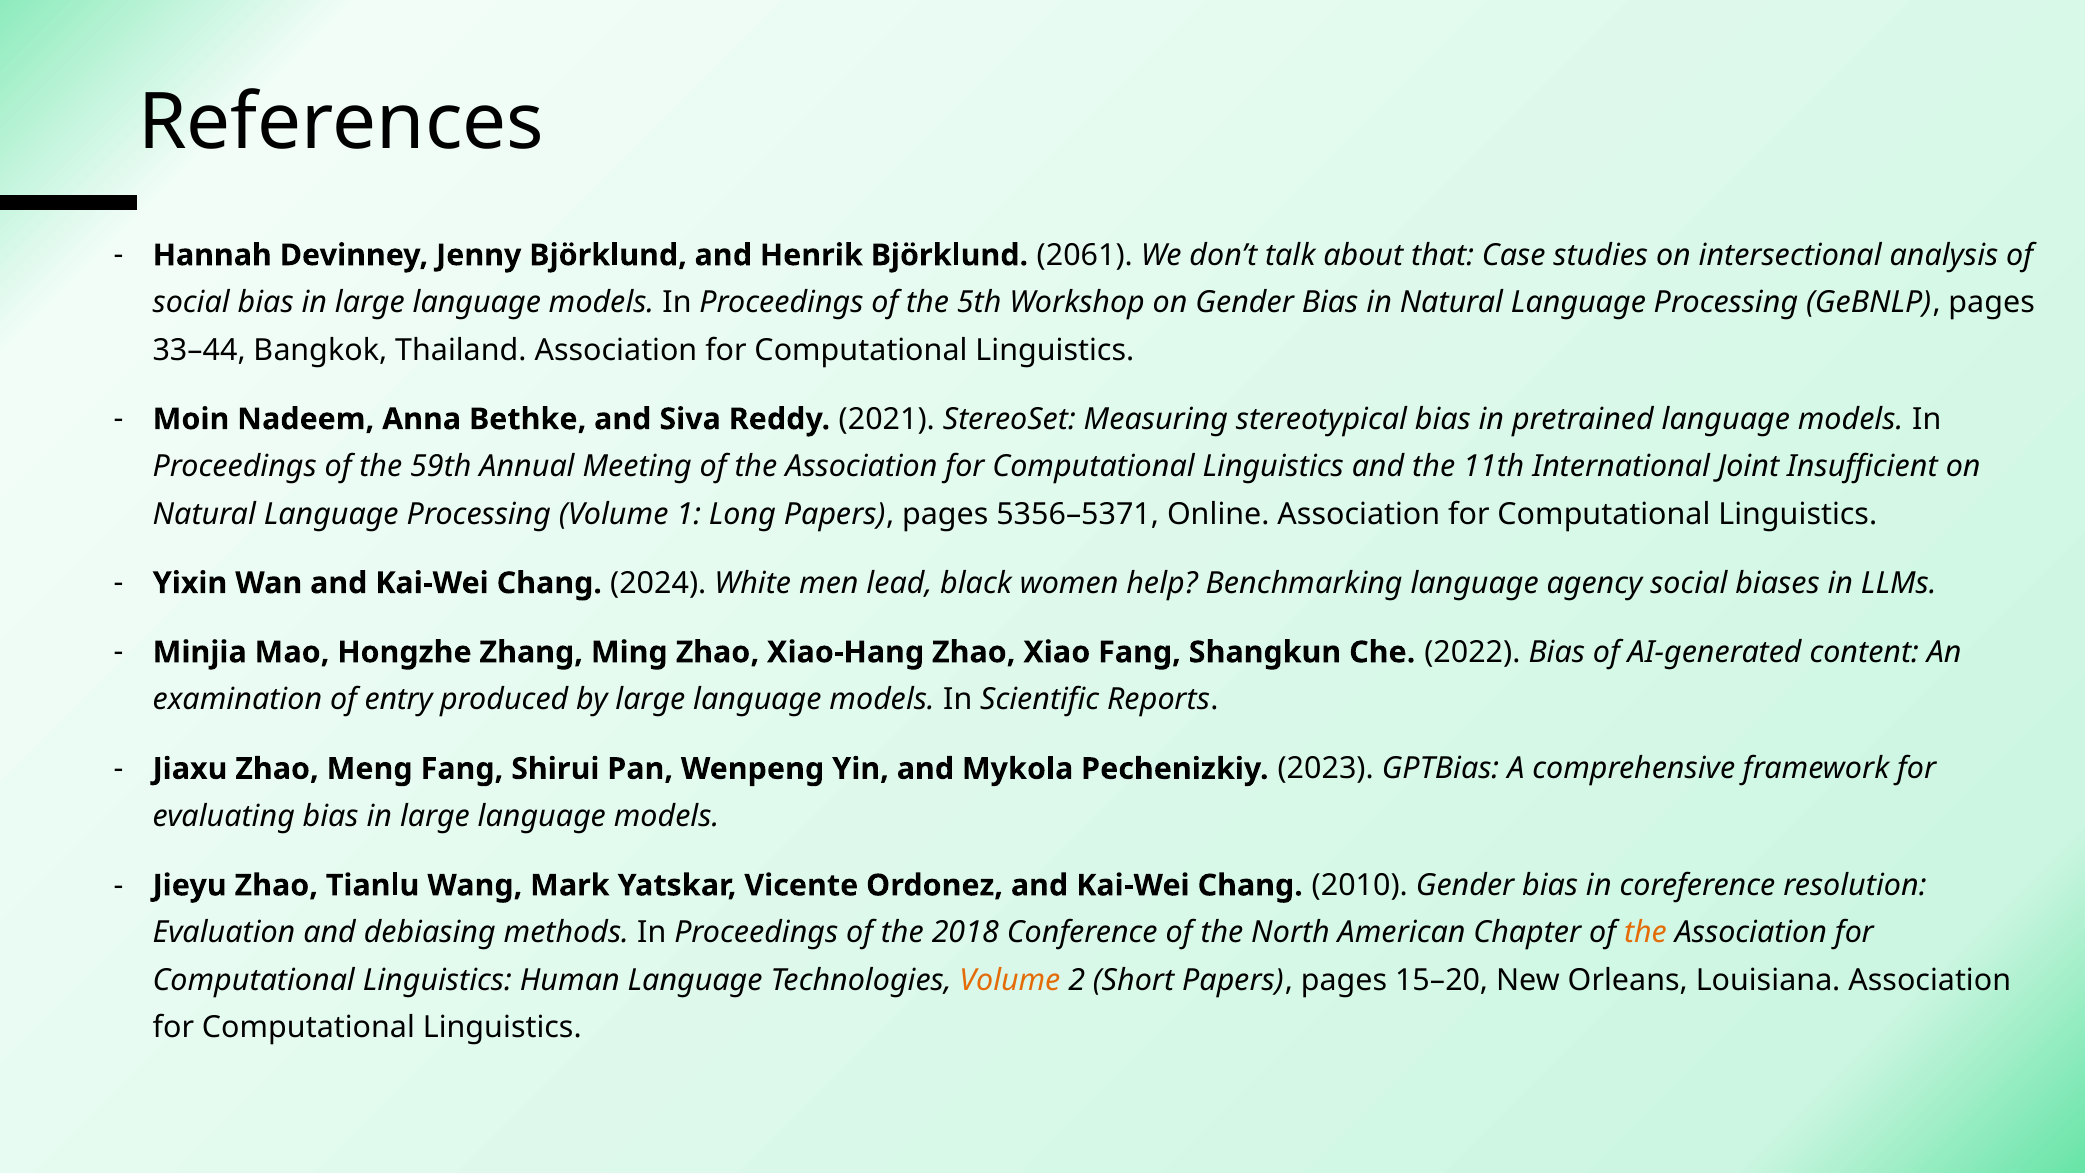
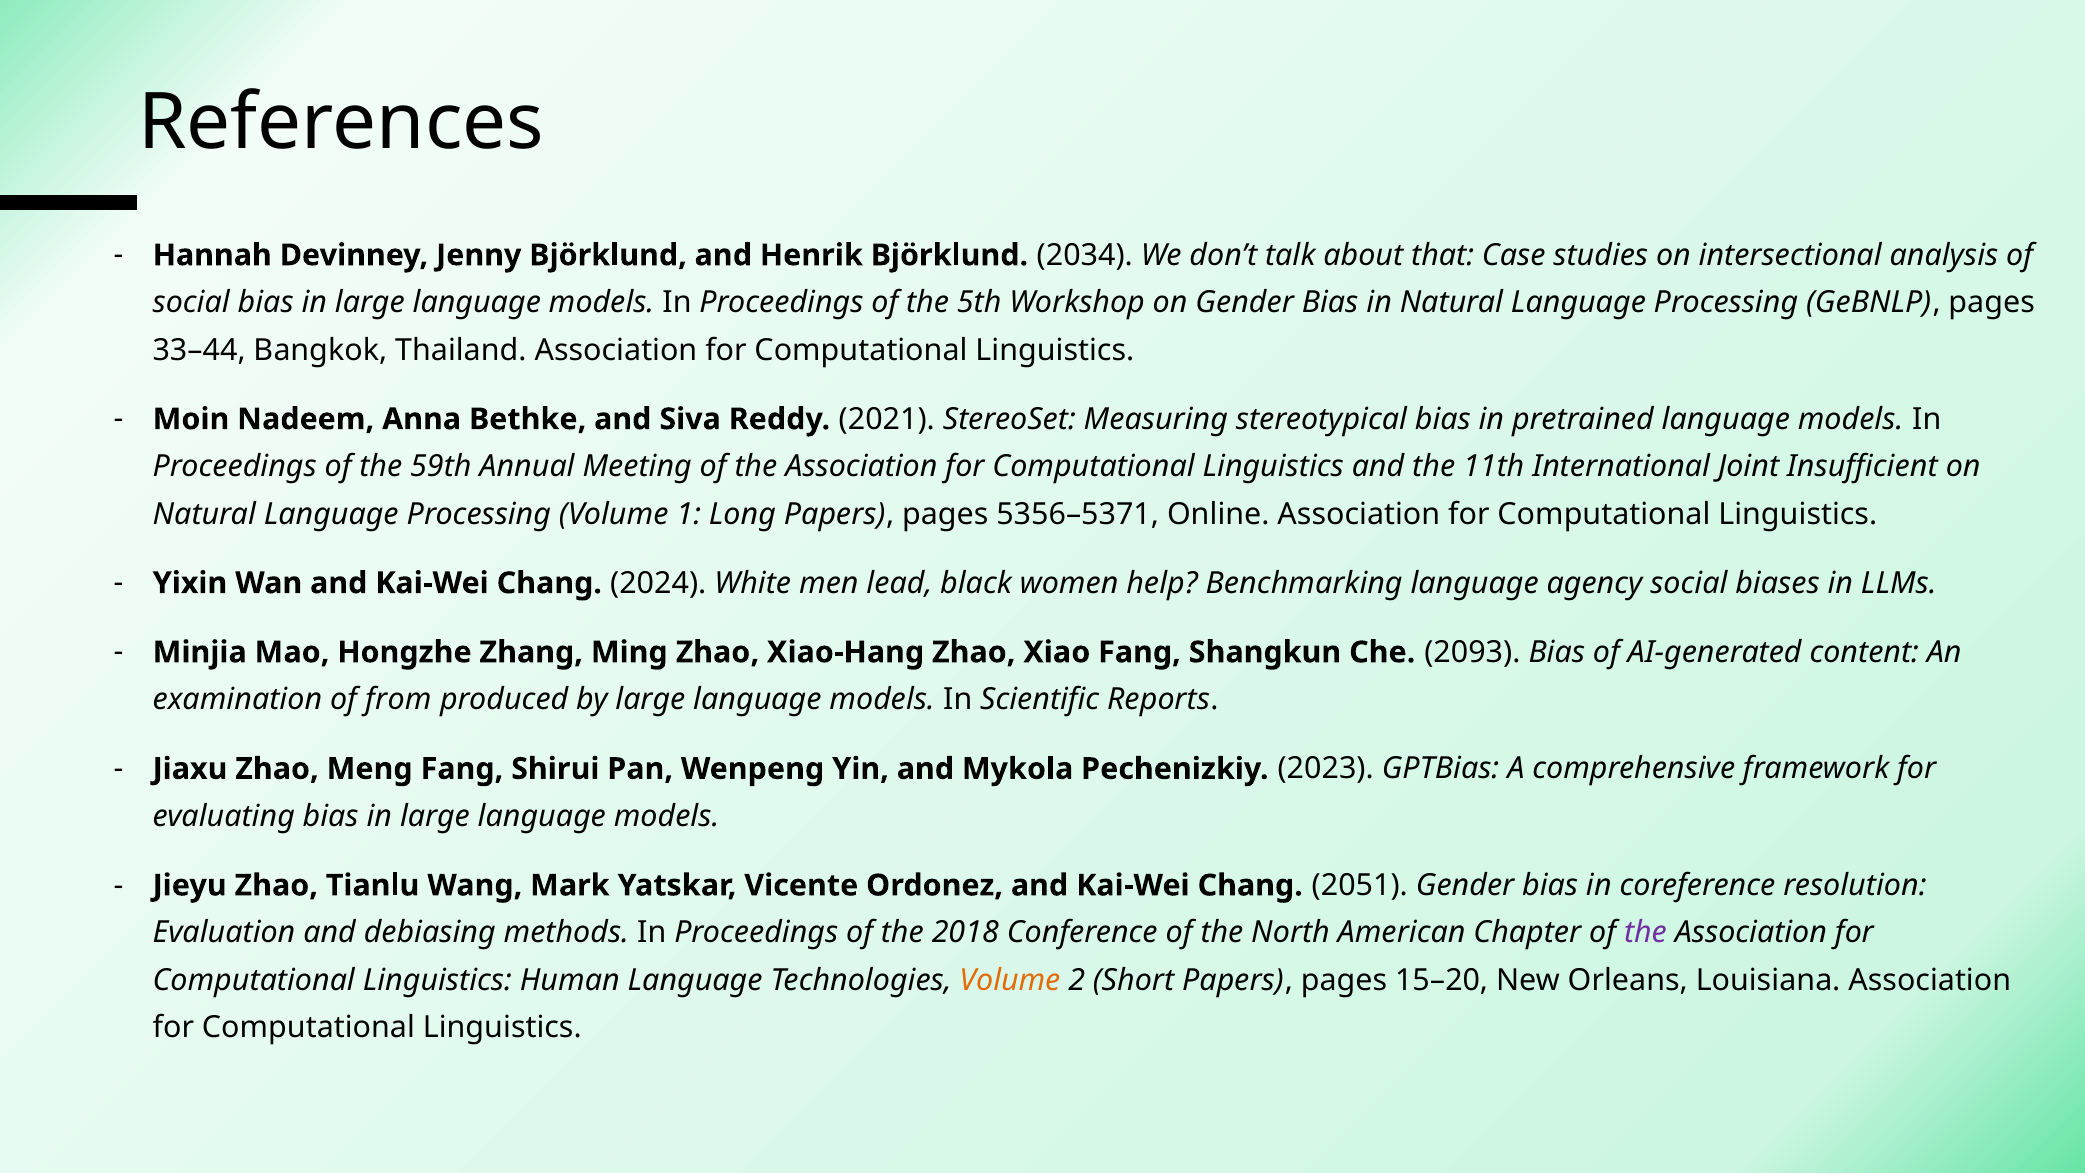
2061: 2061 -> 2034 (1085, 255)
2022: 2022 -> 2093 (1472, 652)
entry: entry -> from (398, 700)
2010: 2010 -> 2051 (1360, 885)
the colour: orange -> purple (1645, 933)
